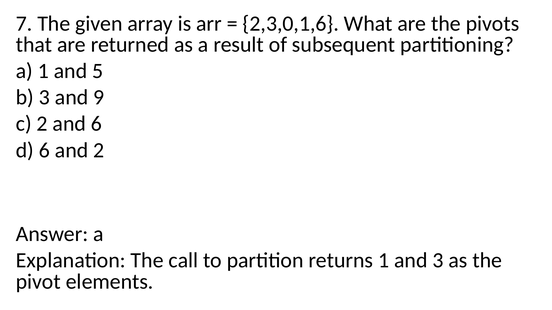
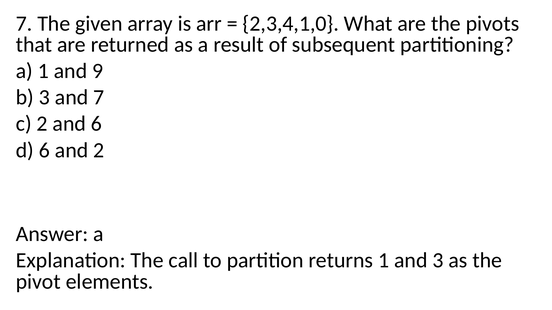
2,3,0,1,6: 2,3,0,1,6 -> 2,3,4,1,0 (291, 24)
5: 5 -> 9 (98, 71)
and 9: 9 -> 7 (99, 98)
